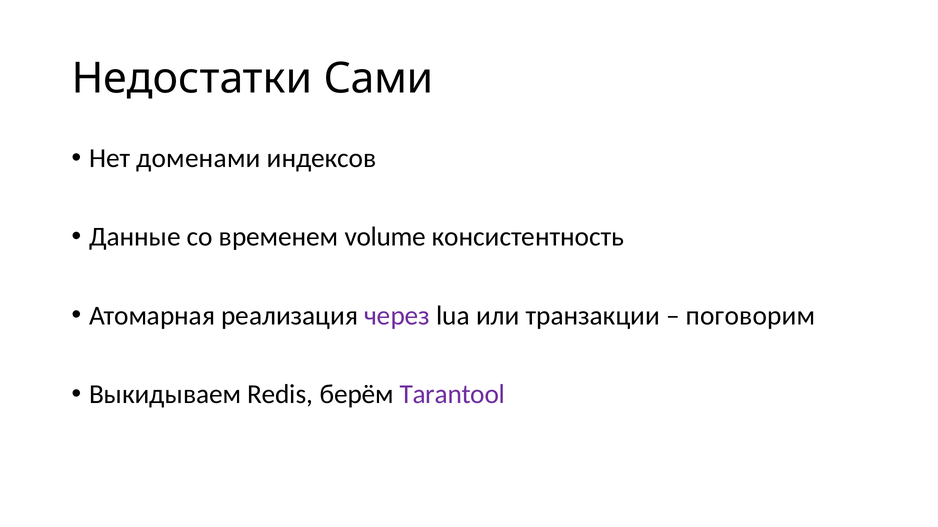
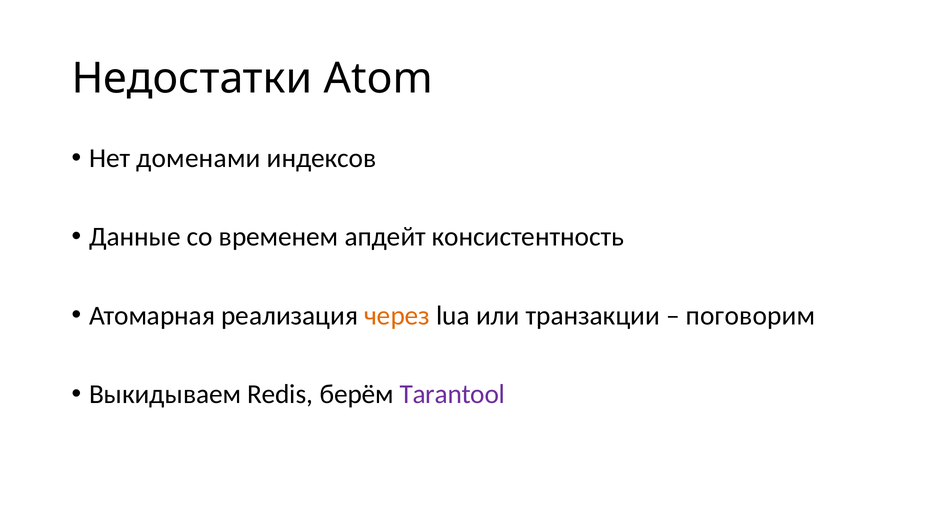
Сами: Сами -> Atom (378, 79)
volume: volume -> апдейт (385, 237)
через colour: purple -> orange (397, 316)
